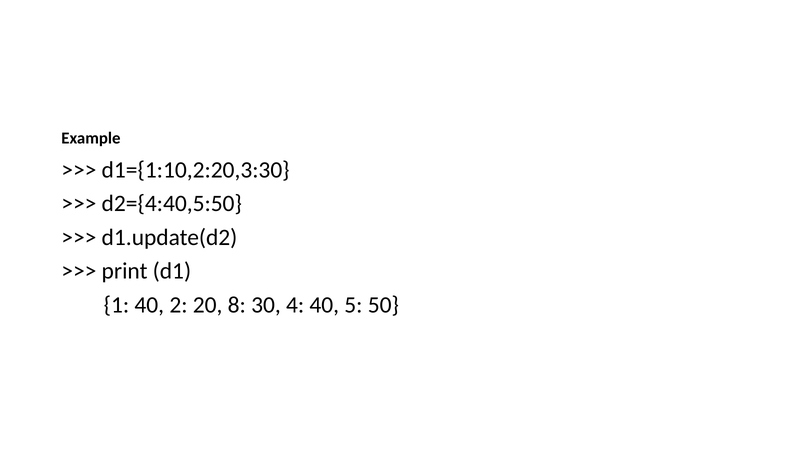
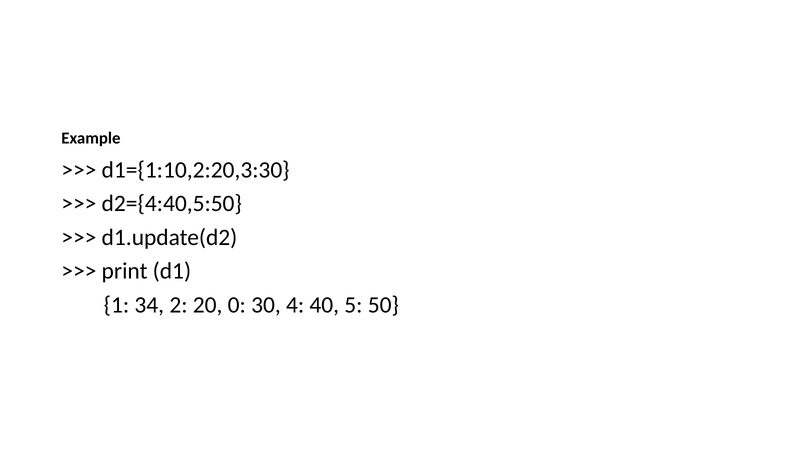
1 40: 40 -> 34 (149, 305)
8: 8 -> 0 (237, 305)
